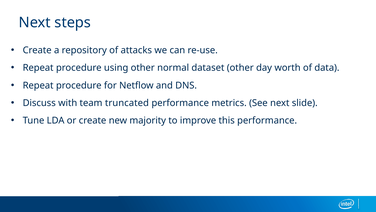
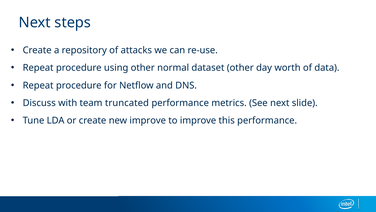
new majority: majority -> improve (148, 120)
